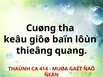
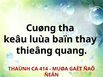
giôø: giôø -> luùa (40, 39)
lôùn: lôùn -> thay (86, 39)
